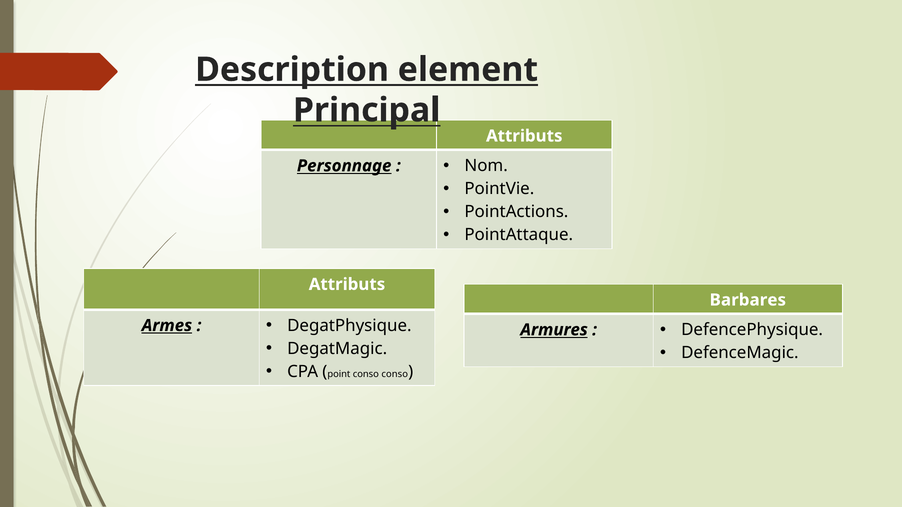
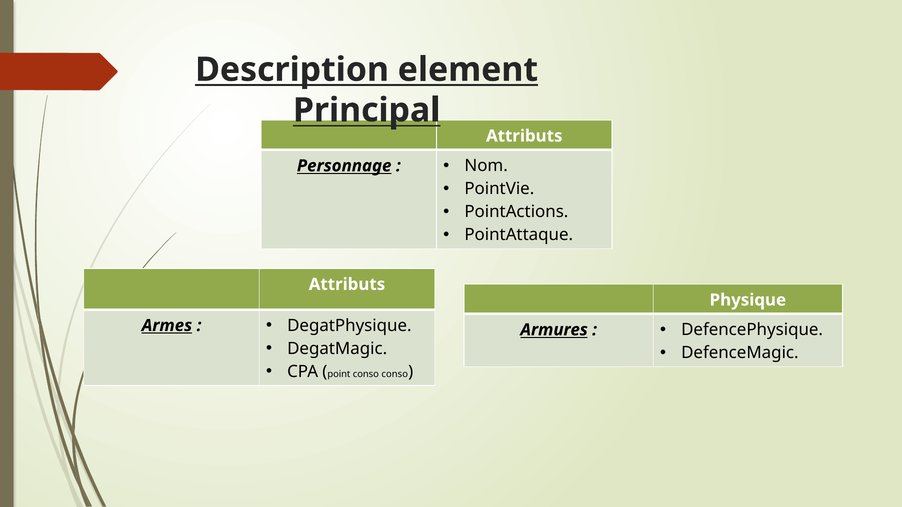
Barbares: Barbares -> Physique (748, 300)
